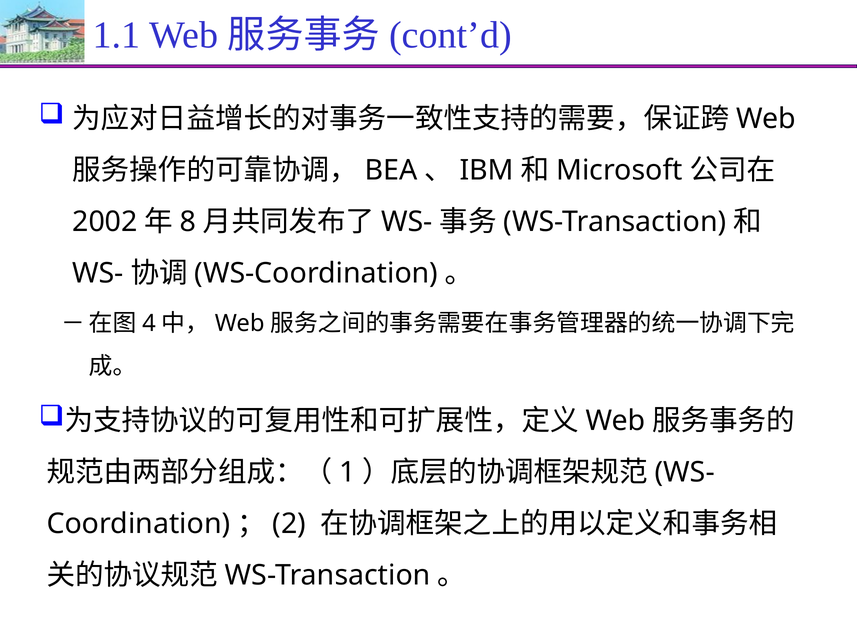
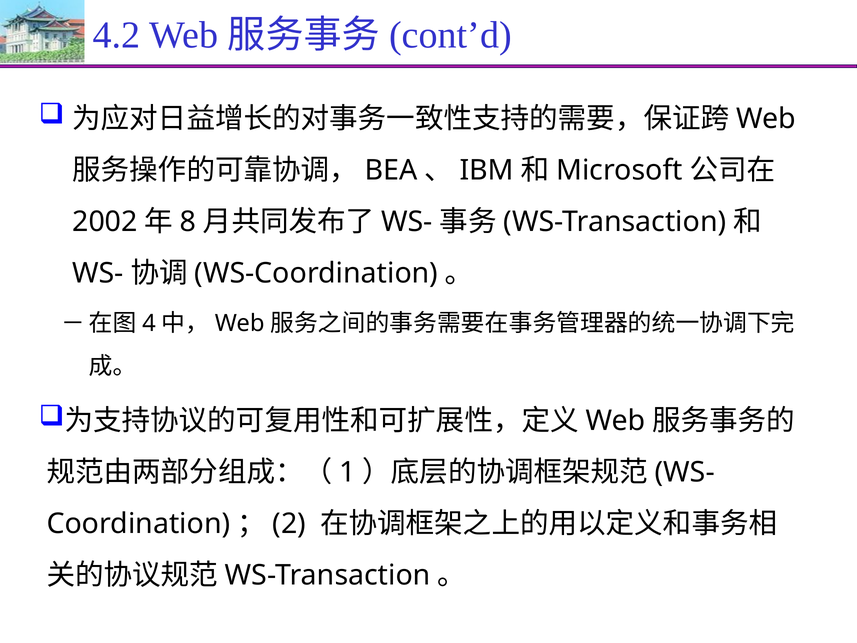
1.1: 1.1 -> 4.2 (117, 35)
